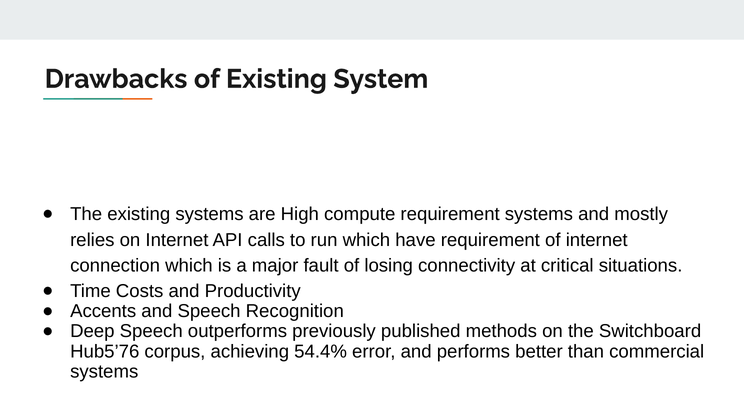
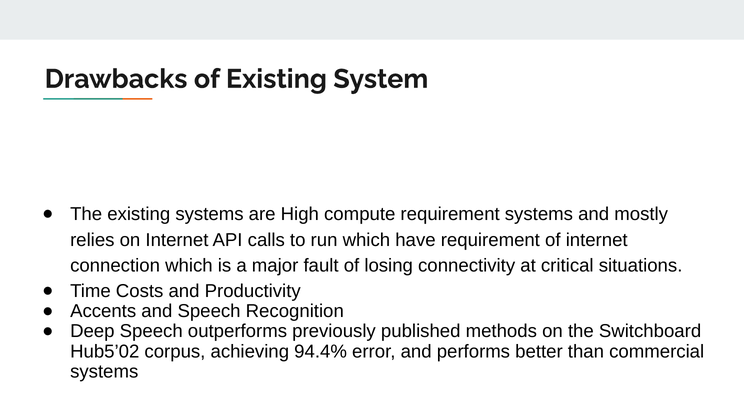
Hub5’76: Hub5’76 -> Hub5’02 (105, 351)
54.4%: 54.4% -> 94.4% (321, 351)
